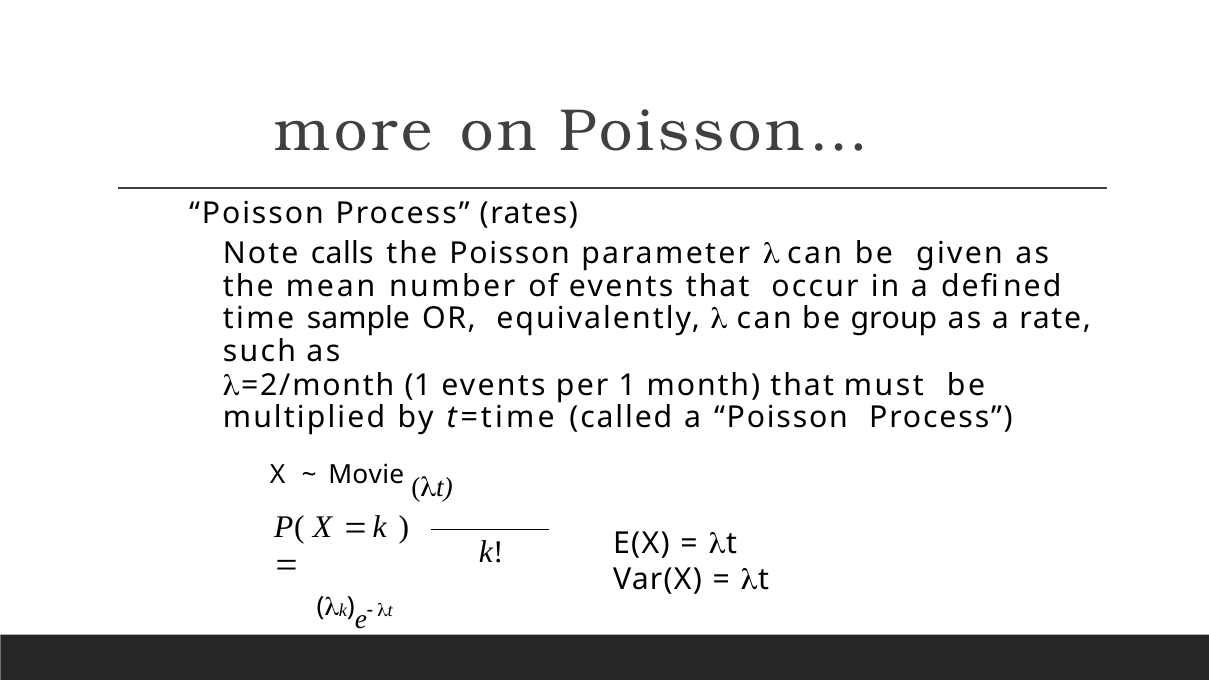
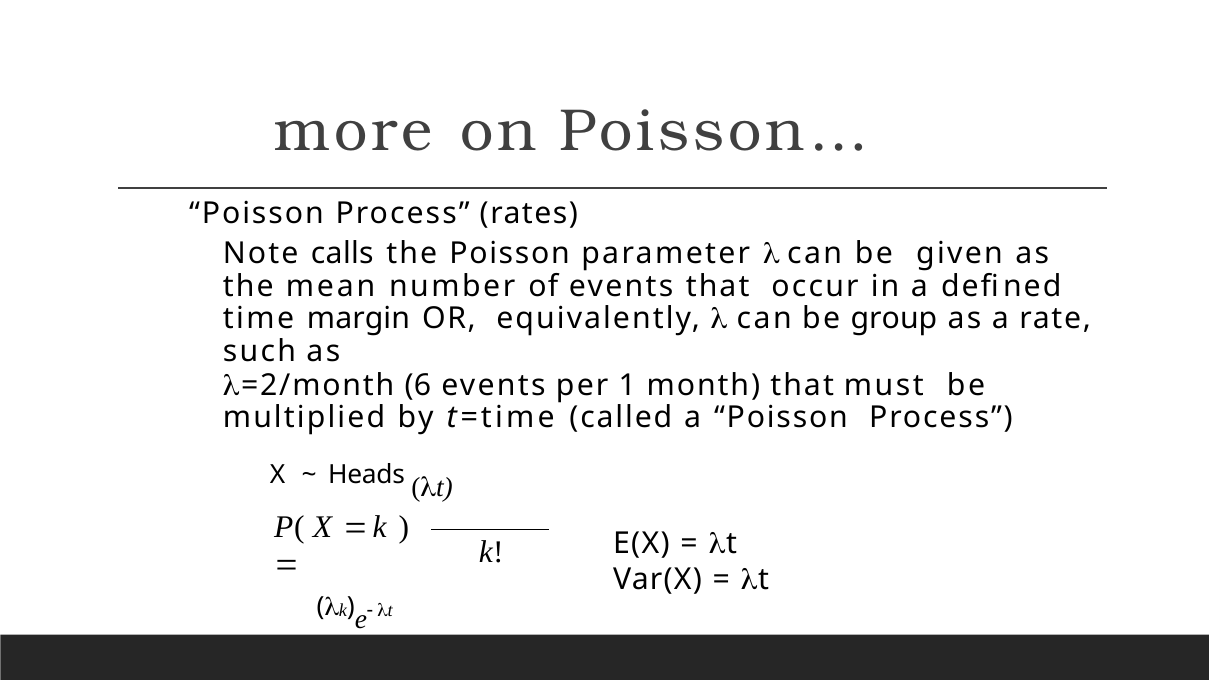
sample: sample -> margin (358, 319)
=2/month 1: 1 -> 6 (418, 385)
Movie: Movie -> Heads (366, 475)
